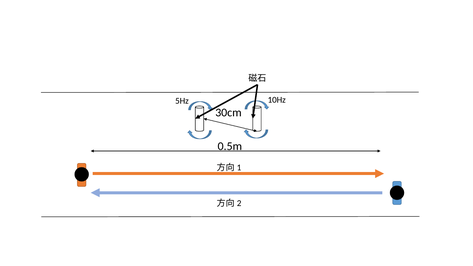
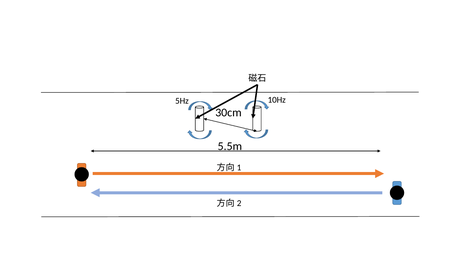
0.5m: 0.5m -> 5.5m (230, 146)
